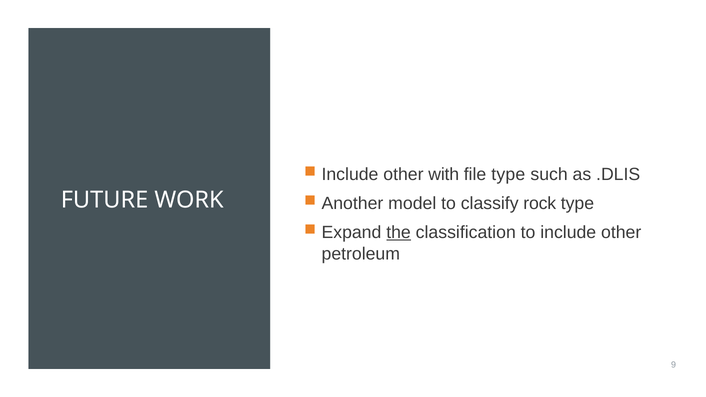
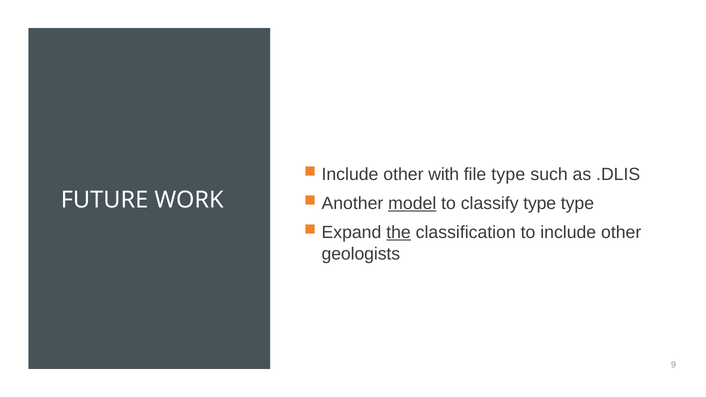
model underline: none -> present (412, 204)
classify rock: rock -> type (540, 204)
petroleum: petroleum -> geologists (361, 254)
